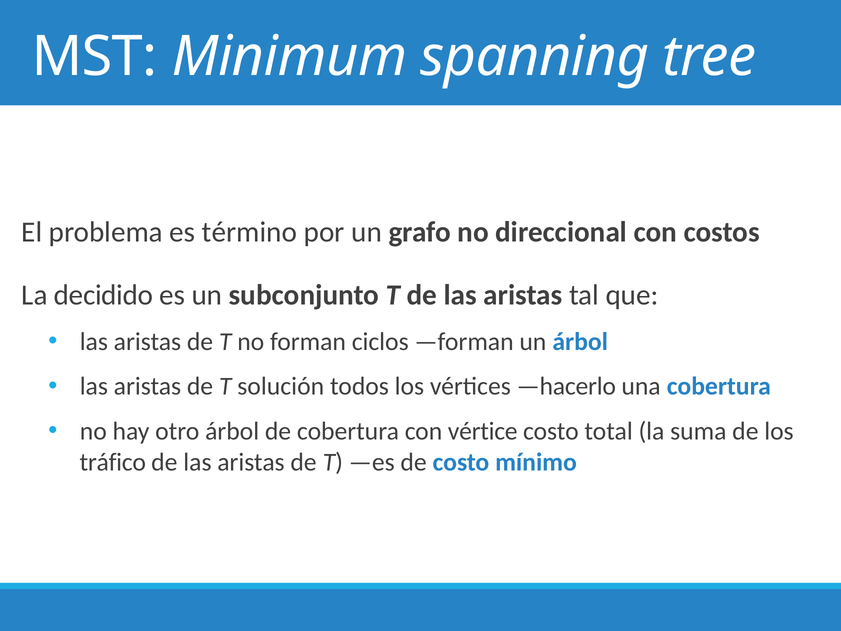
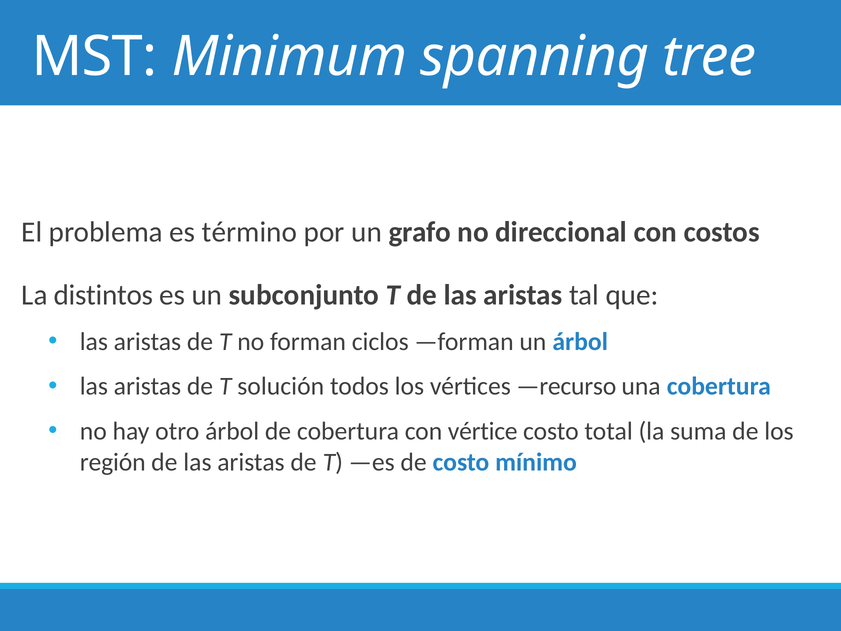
decidido: decidido -> distintos (104, 295)
—hacerlo: —hacerlo -> —recurso (566, 386)
tráfico: tráfico -> región (113, 462)
